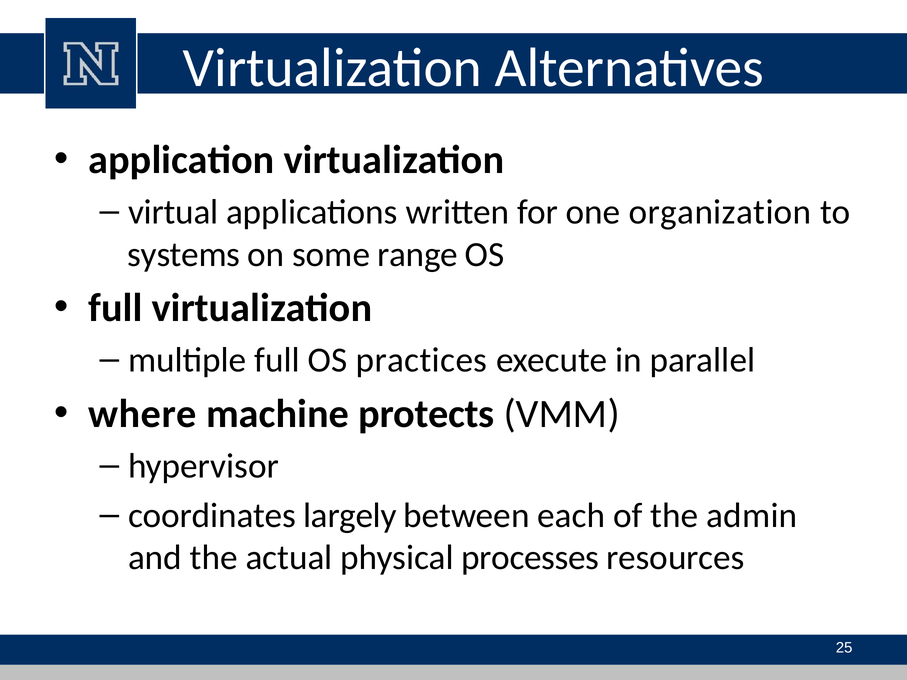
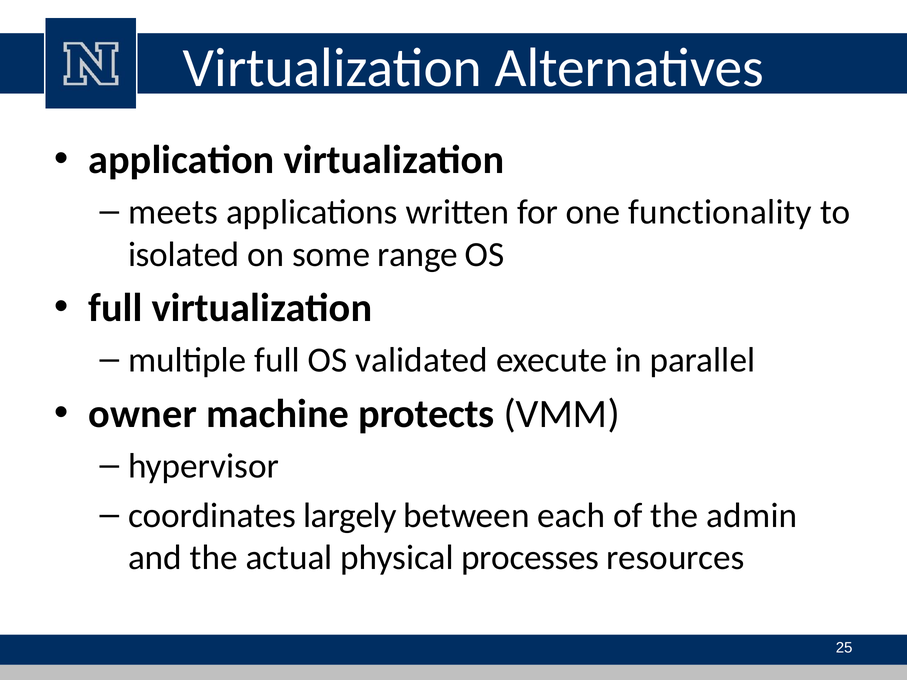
virtual: virtual -> meets (173, 212)
organization: organization -> functionality (720, 212)
systems: systems -> isolated (184, 254)
practices: practices -> validated (422, 360)
where: where -> owner (143, 414)
